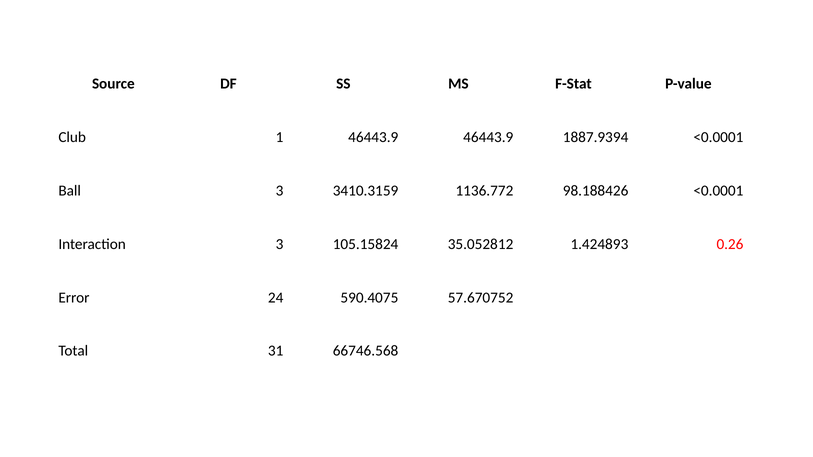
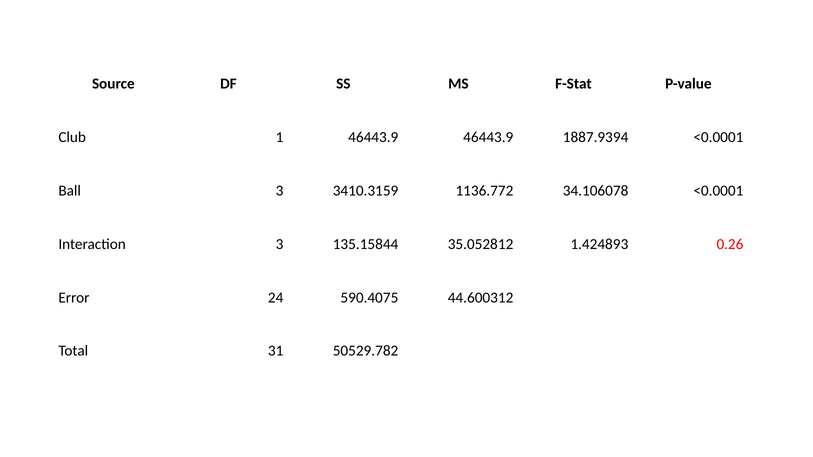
98.188426: 98.188426 -> 34.106078 (596, 191)
105.15824: 105.15824 -> 135.15844 (366, 244)
57.670752: 57.670752 -> 44.600312 (481, 298)
66746.568: 66746.568 -> 50529.782 (366, 351)
